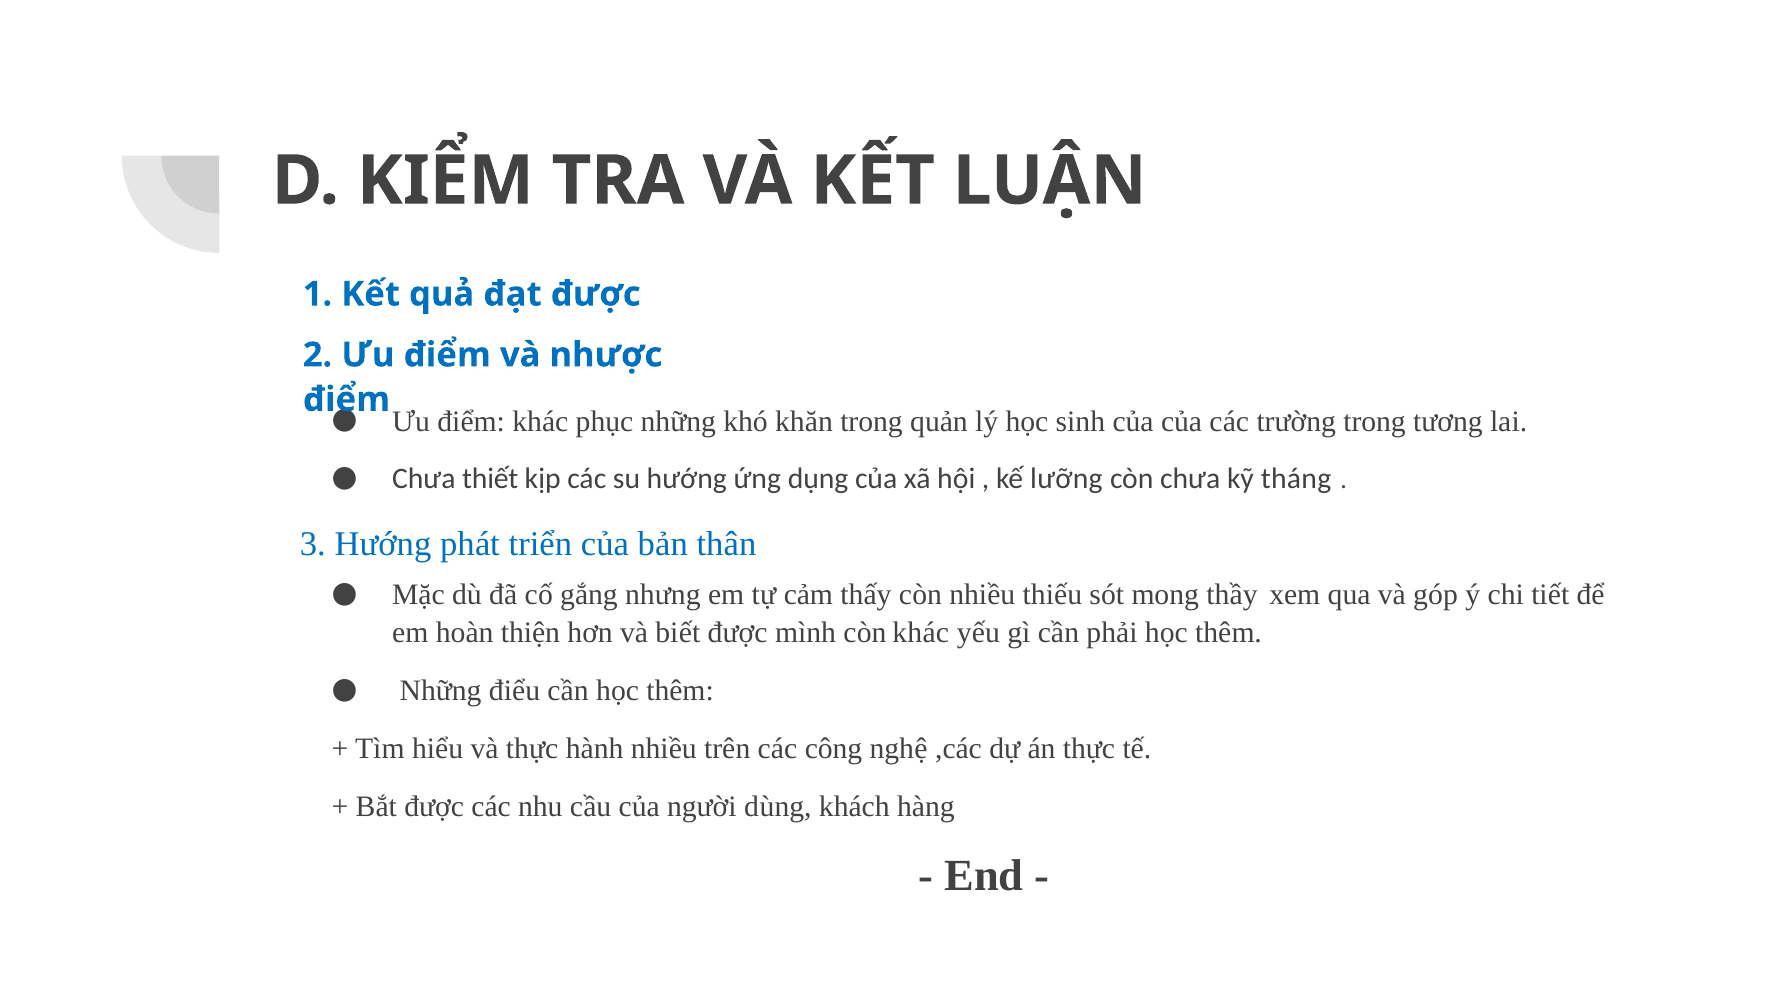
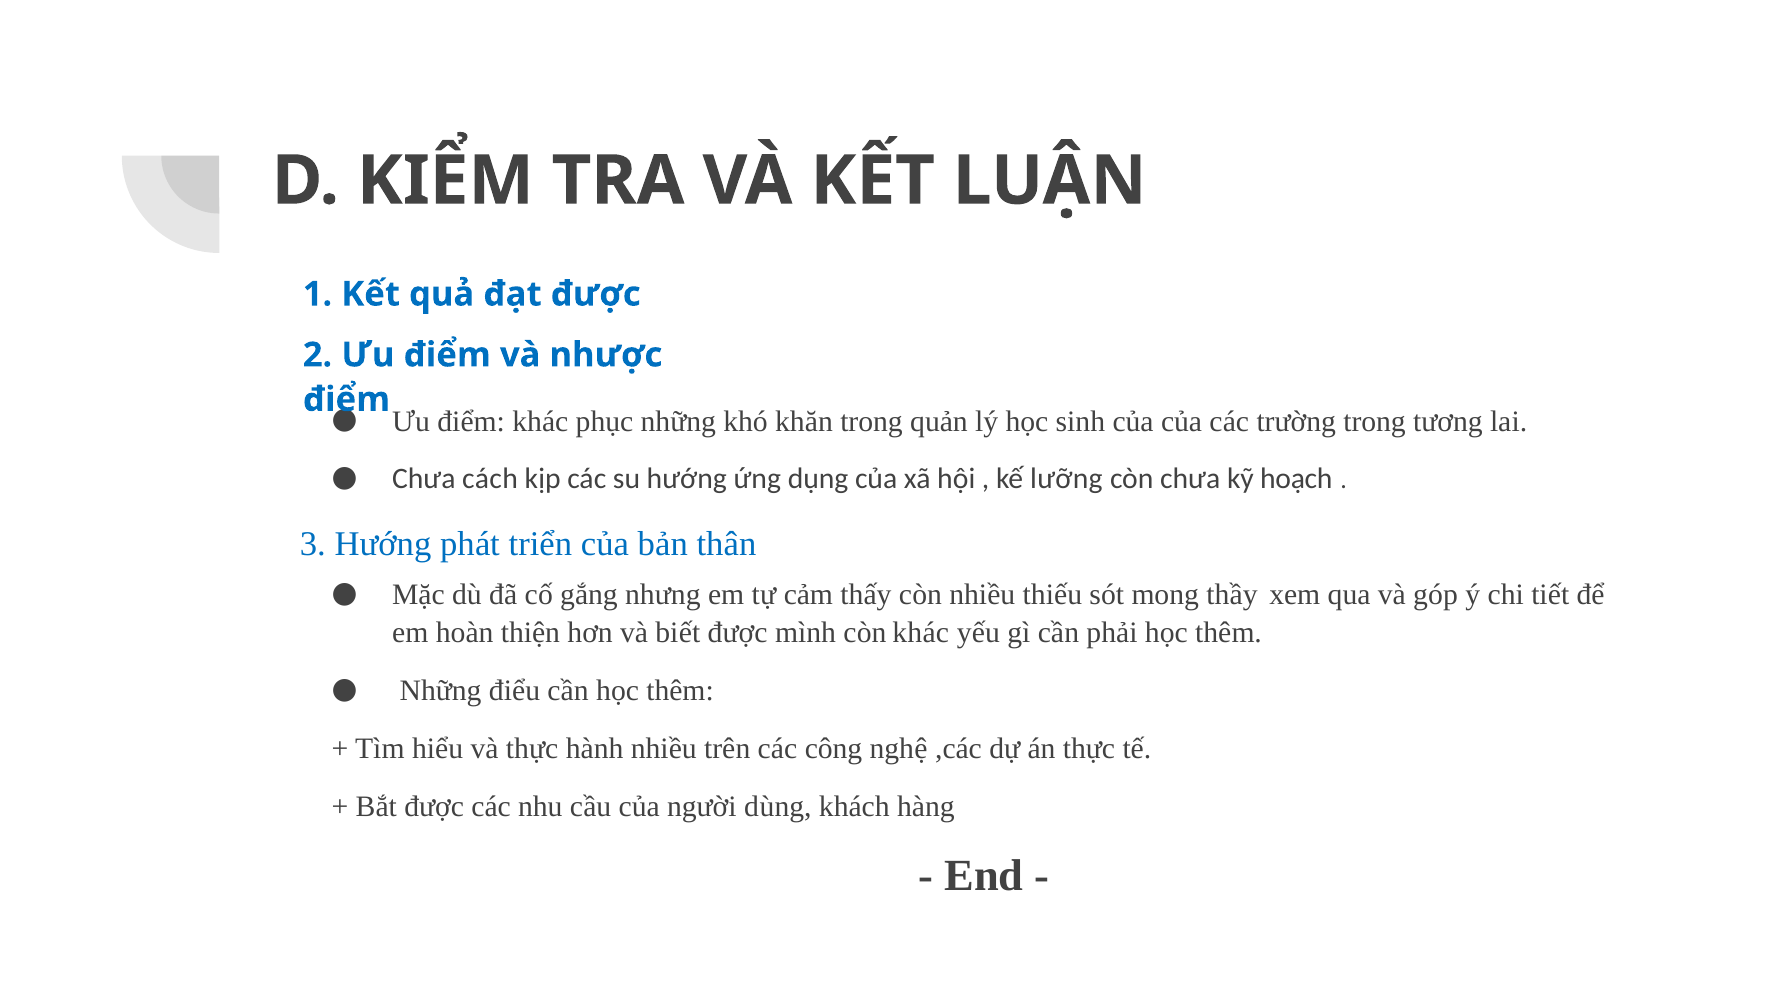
thiết: thiết -> cách (490, 479)
tháng: tháng -> hoạch (1296, 479)
